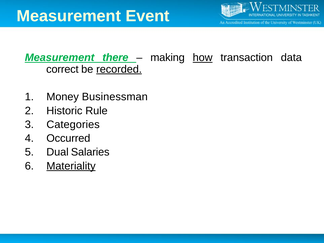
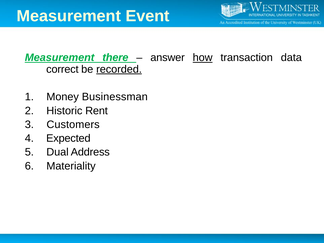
making: making -> answer (168, 58)
Rule: Rule -> Rent (97, 111)
Categories: Categories -> Customers (73, 125)
Occurred: Occurred -> Expected (68, 138)
Salaries: Salaries -> Address (90, 152)
Materiality underline: present -> none (71, 166)
